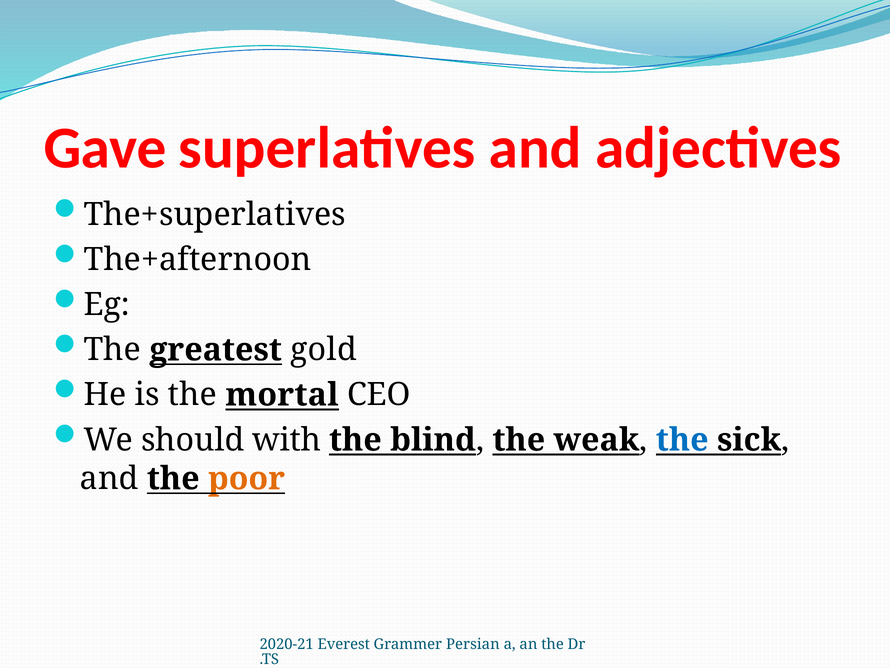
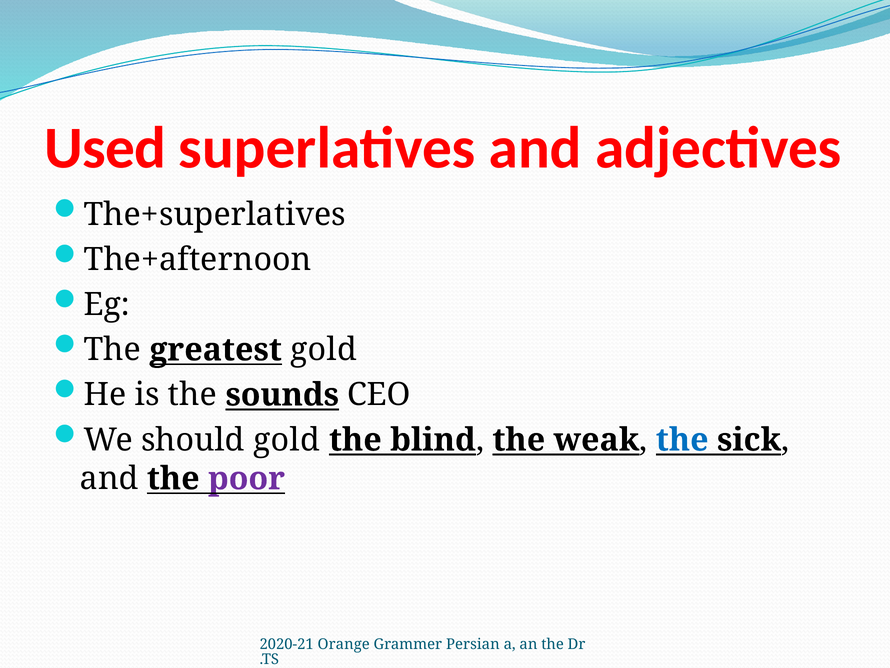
Gave: Gave -> Used (105, 148)
mortal: mortal -> sounds (282, 395)
should with: with -> gold (287, 440)
poor colour: orange -> purple (247, 478)
Everest: Everest -> Orange (344, 644)
